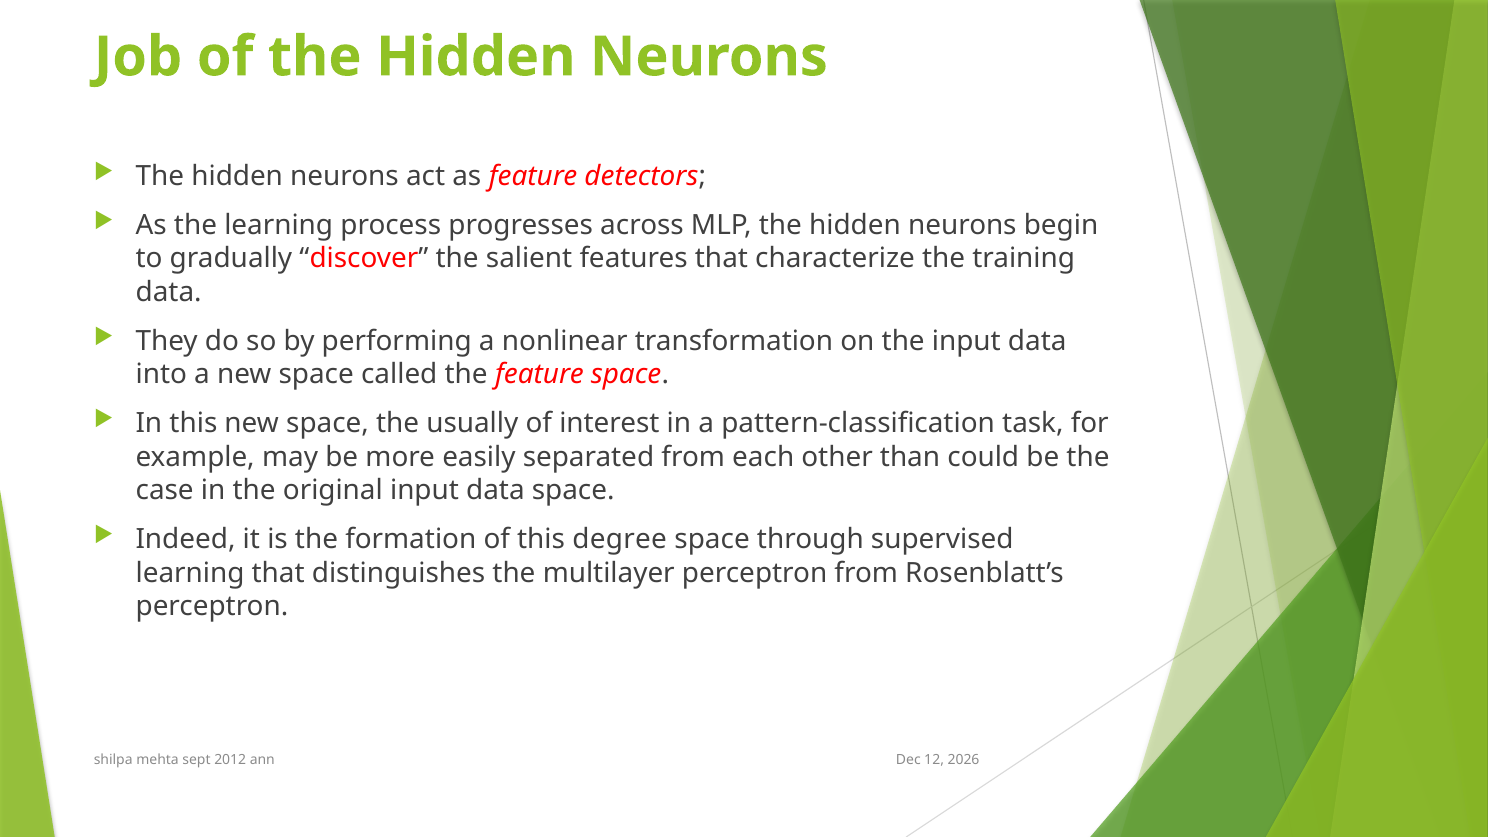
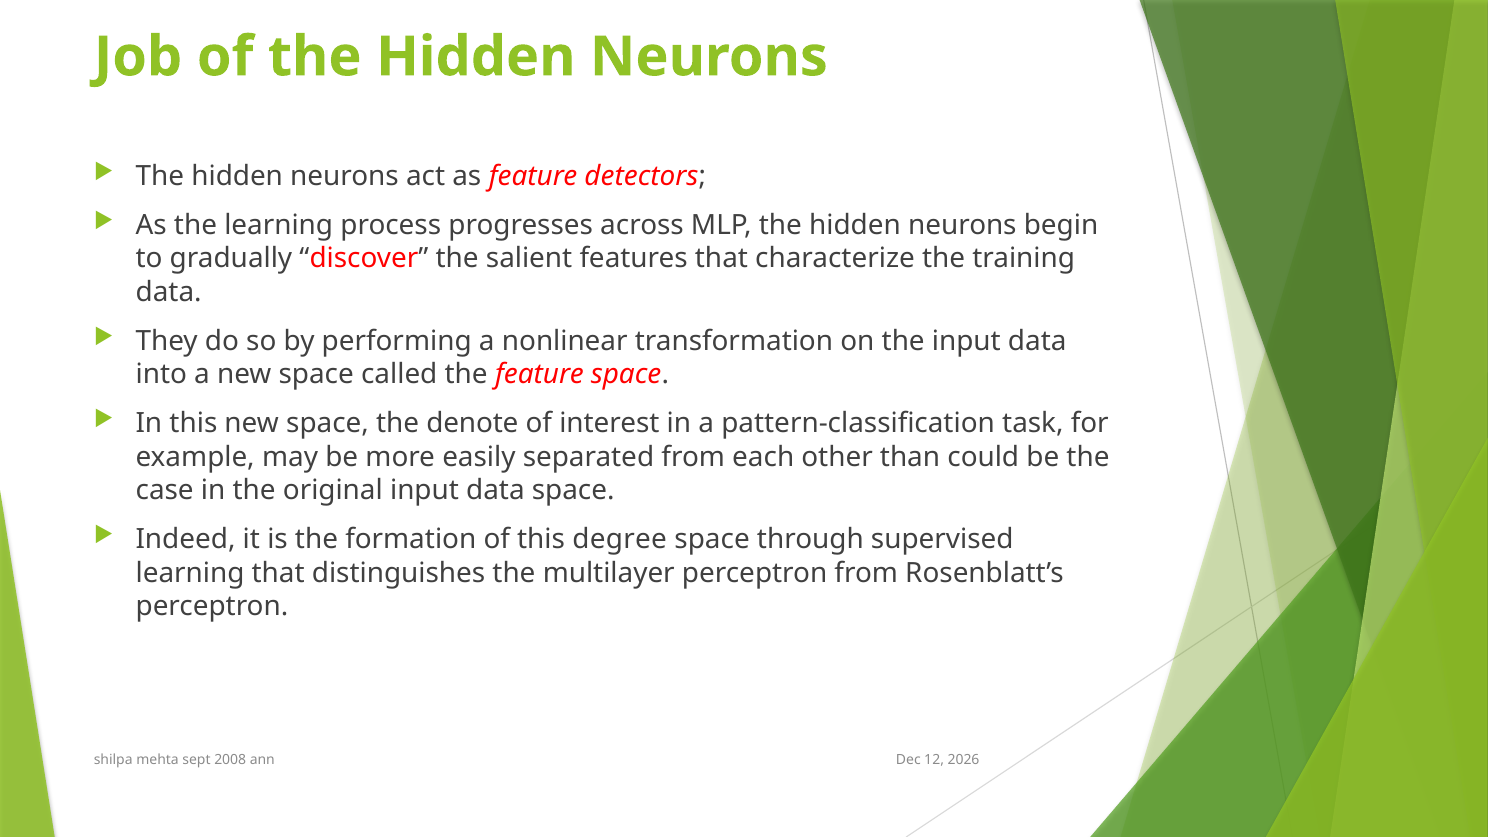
usually: usually -> denote (472, 424)
2012: 2012 -> 2008 (230, 759)
